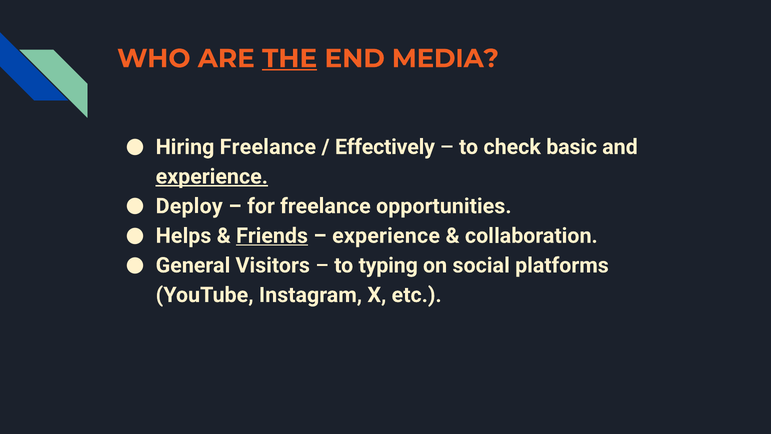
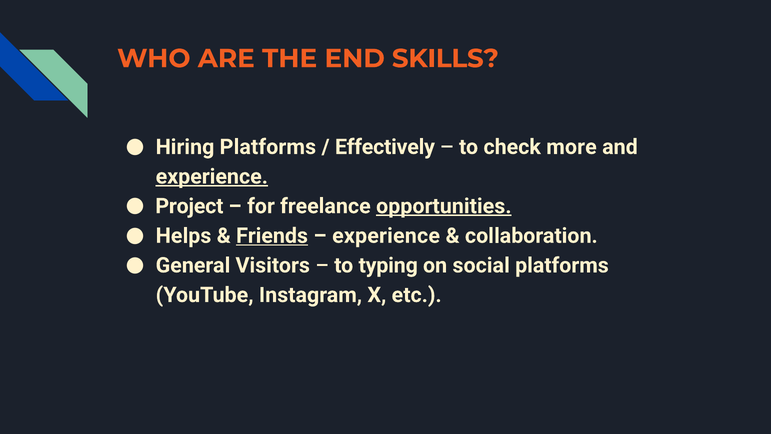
THE underline: present -> none (290, 58)
MEDIA: MEDIA -> SKILLS (445, 58)
Hiring Freelance: Freelance -> Platforms (268, 147)
basic: basic -> more (571, 147)
Deploy: Deploy -> Project (189, 206)
opportunities underline: none -> present (444, 206)
